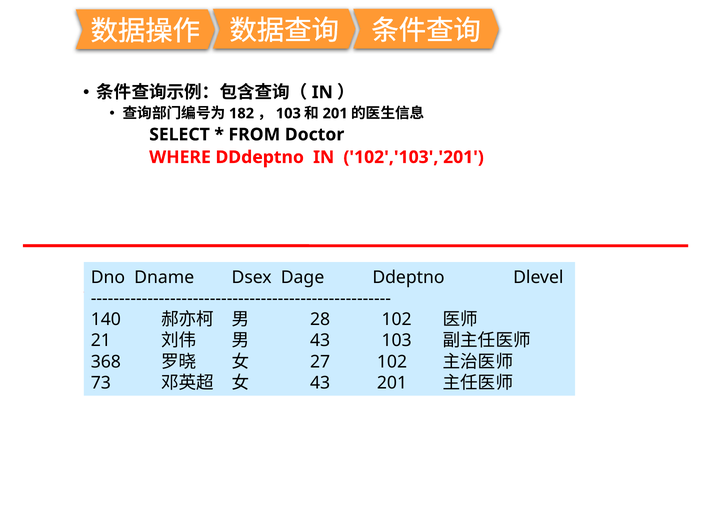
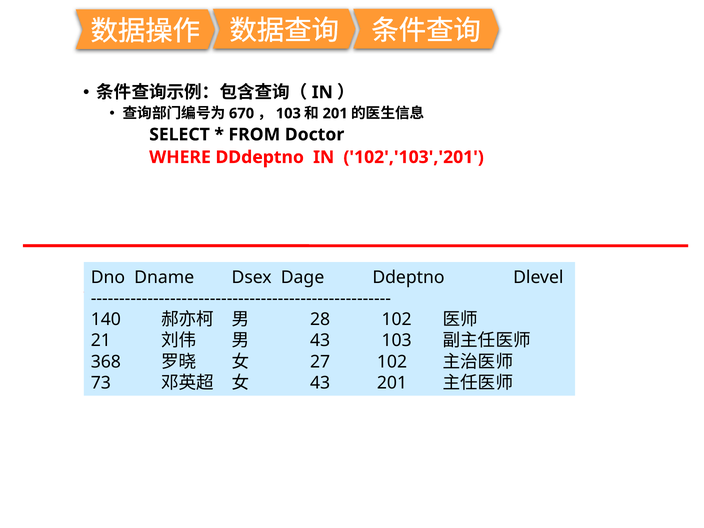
182: 182 -> 670 (242, 113)
